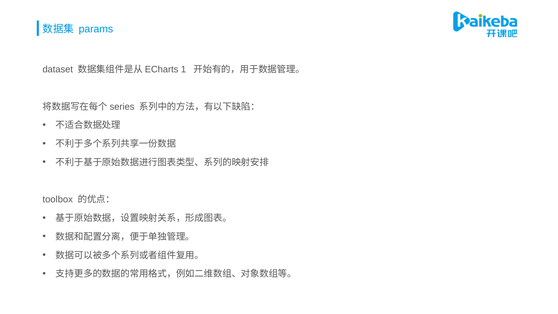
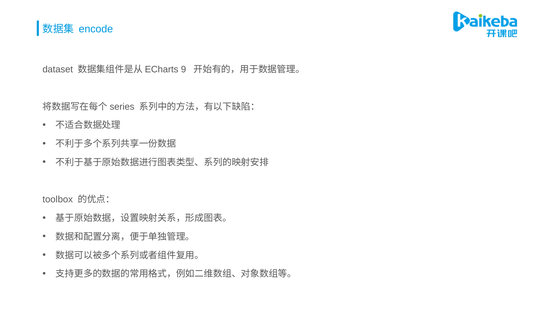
params: params -> encode (96, 29)
1: 1 -> 9 (184, 69)
